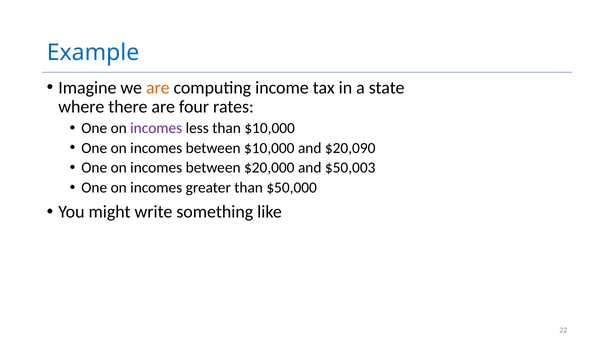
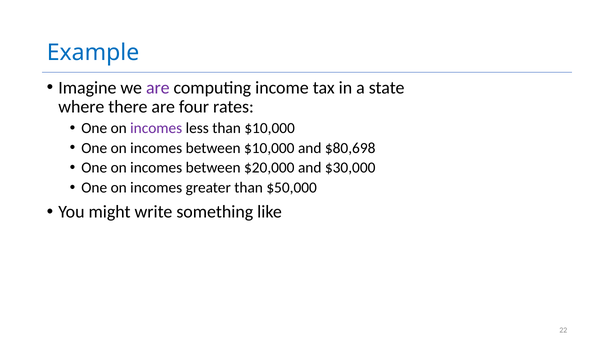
are colour: orange -> purple (158, 87)
$20,090: $20,090 -> $80,698 (350, 148)
$50,003: $50,003 -> $30,000 (350, 167)
